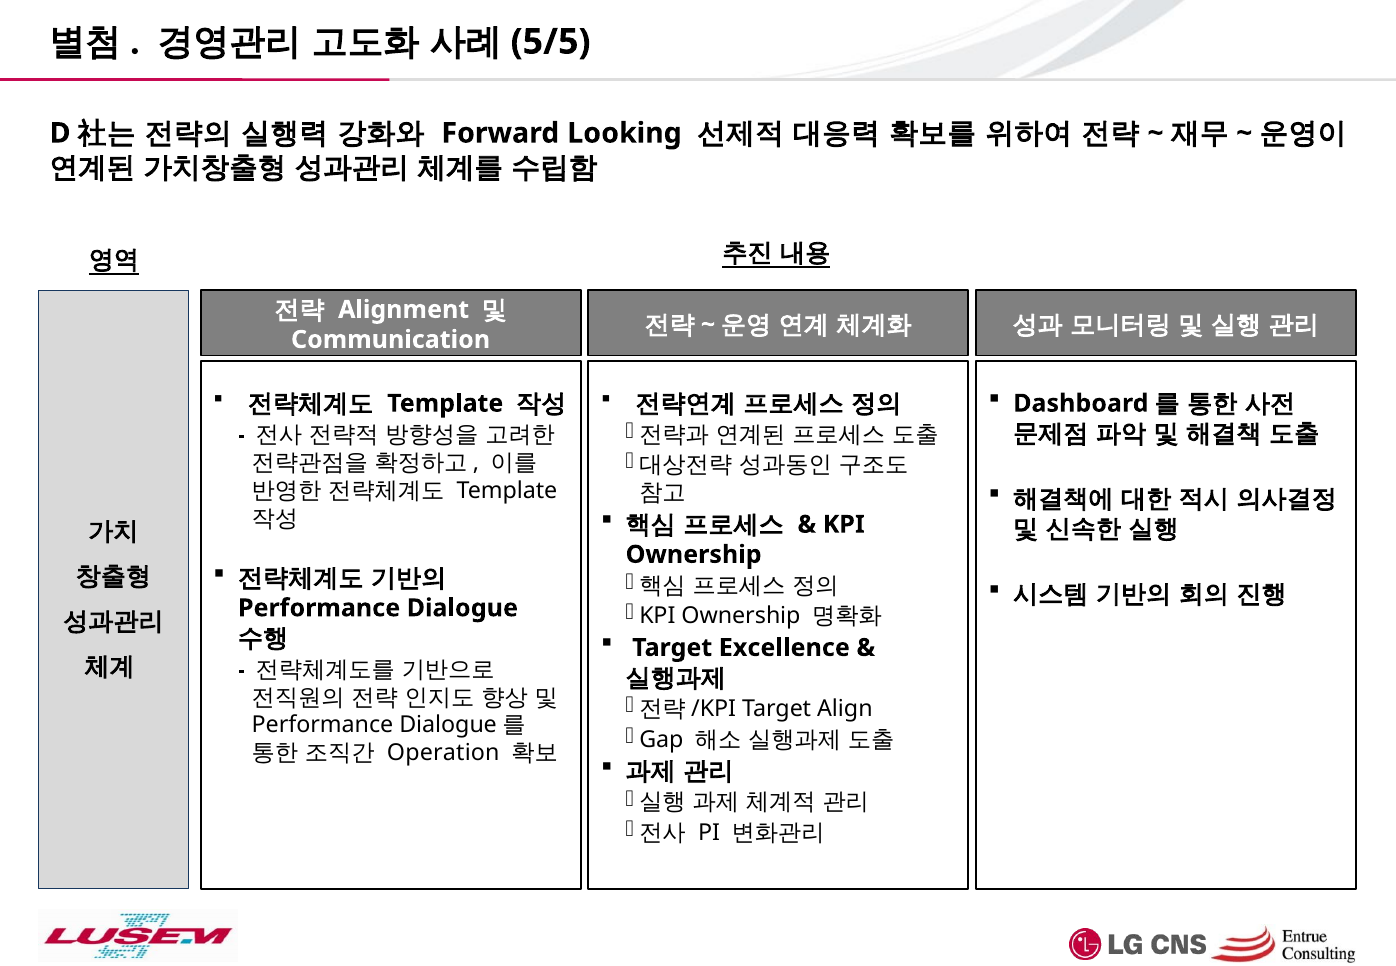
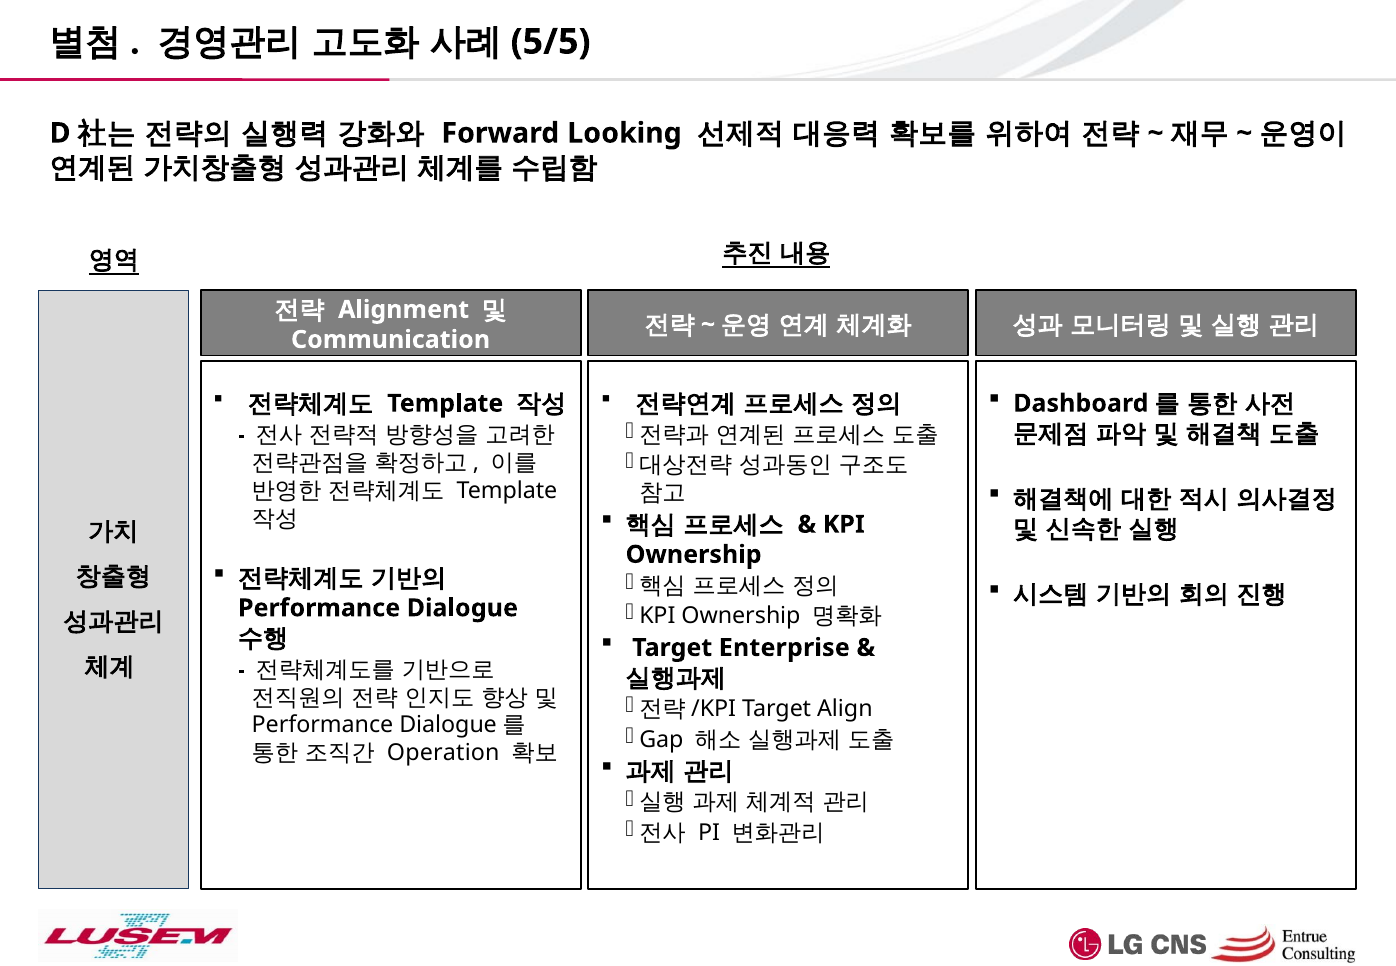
Excellence: Excellence -> Enterprise (784, 648)
